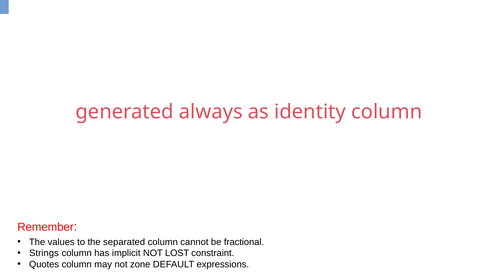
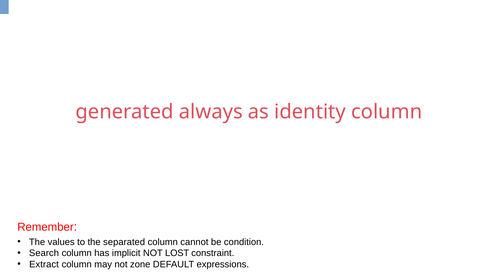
fractional: fractional -> condition (244, 242)
Strings: Strings -> Search (44, 253)
Quotes: Quotes -> Extract (44, 264)
